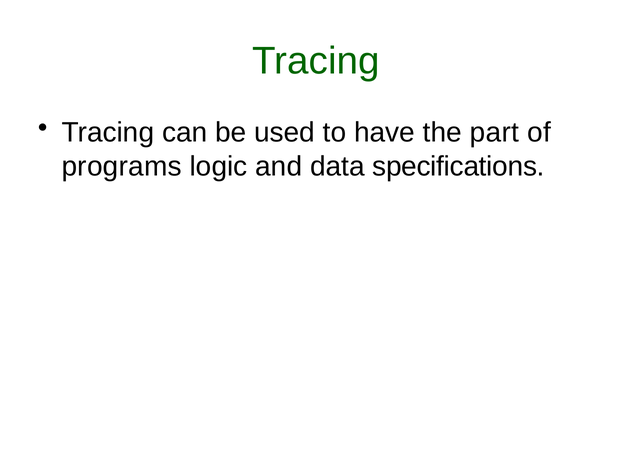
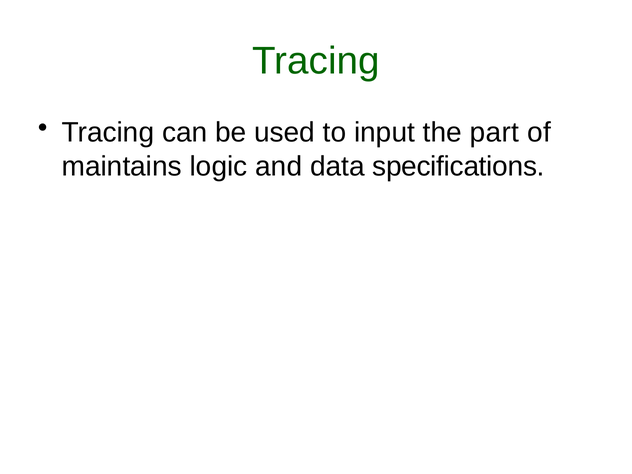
have: have -> input (385, 133)
programs: programs -> maintains (122, 166)
